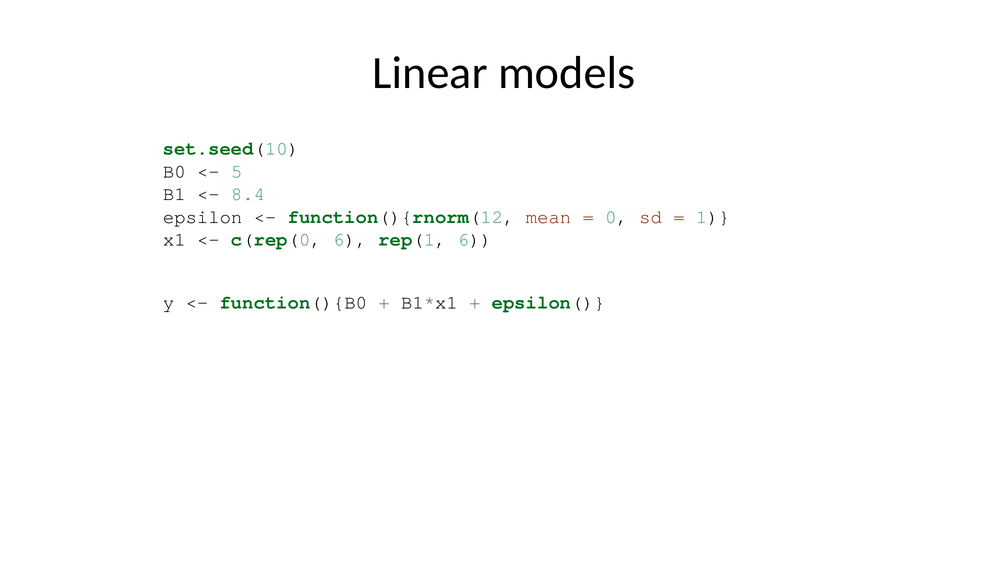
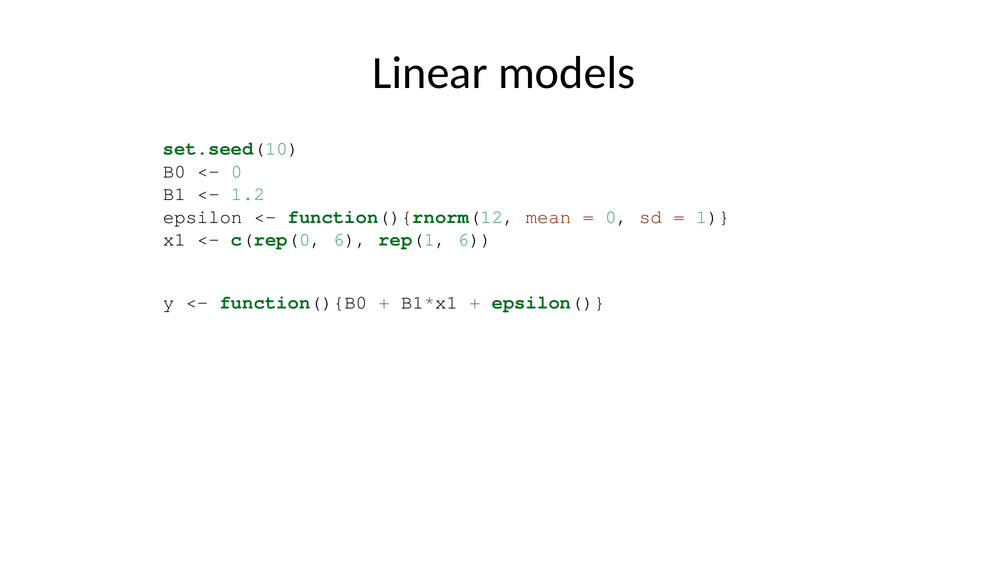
5: 5 -> 0 (237, 171)
8.4: 8.4 -> 1.2 (248, 194)
